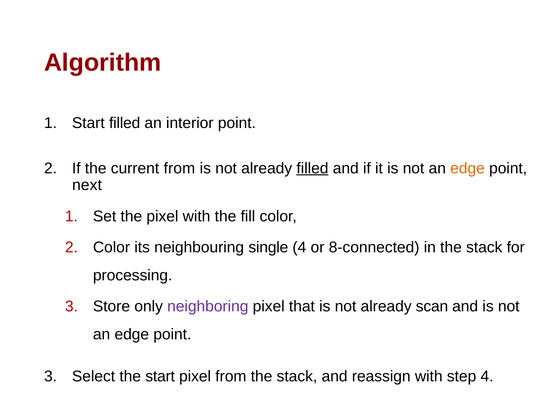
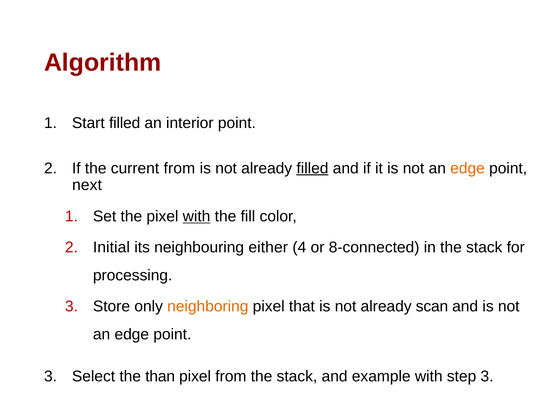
with underline: none -> present (197, 216)
2 Color: Color -> Initial (111, 247)
single: single -> either (268, 247)
neighboring colour: purple -> orange (208, 306)
the start: start -> than (160, 376)
reassign: reassign -> example (381, 376)
step 4: 4 -> 3 (487, 376)
